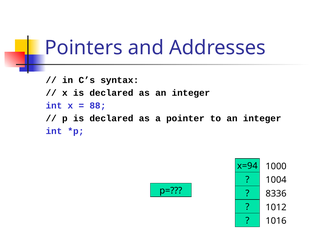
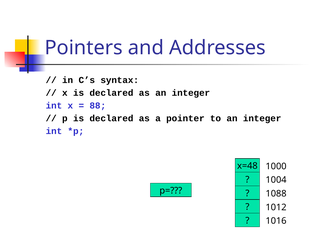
x=94: x=94 -> x=48 (247, 166)
8336: 8336 -> 1088 (276, 194)
